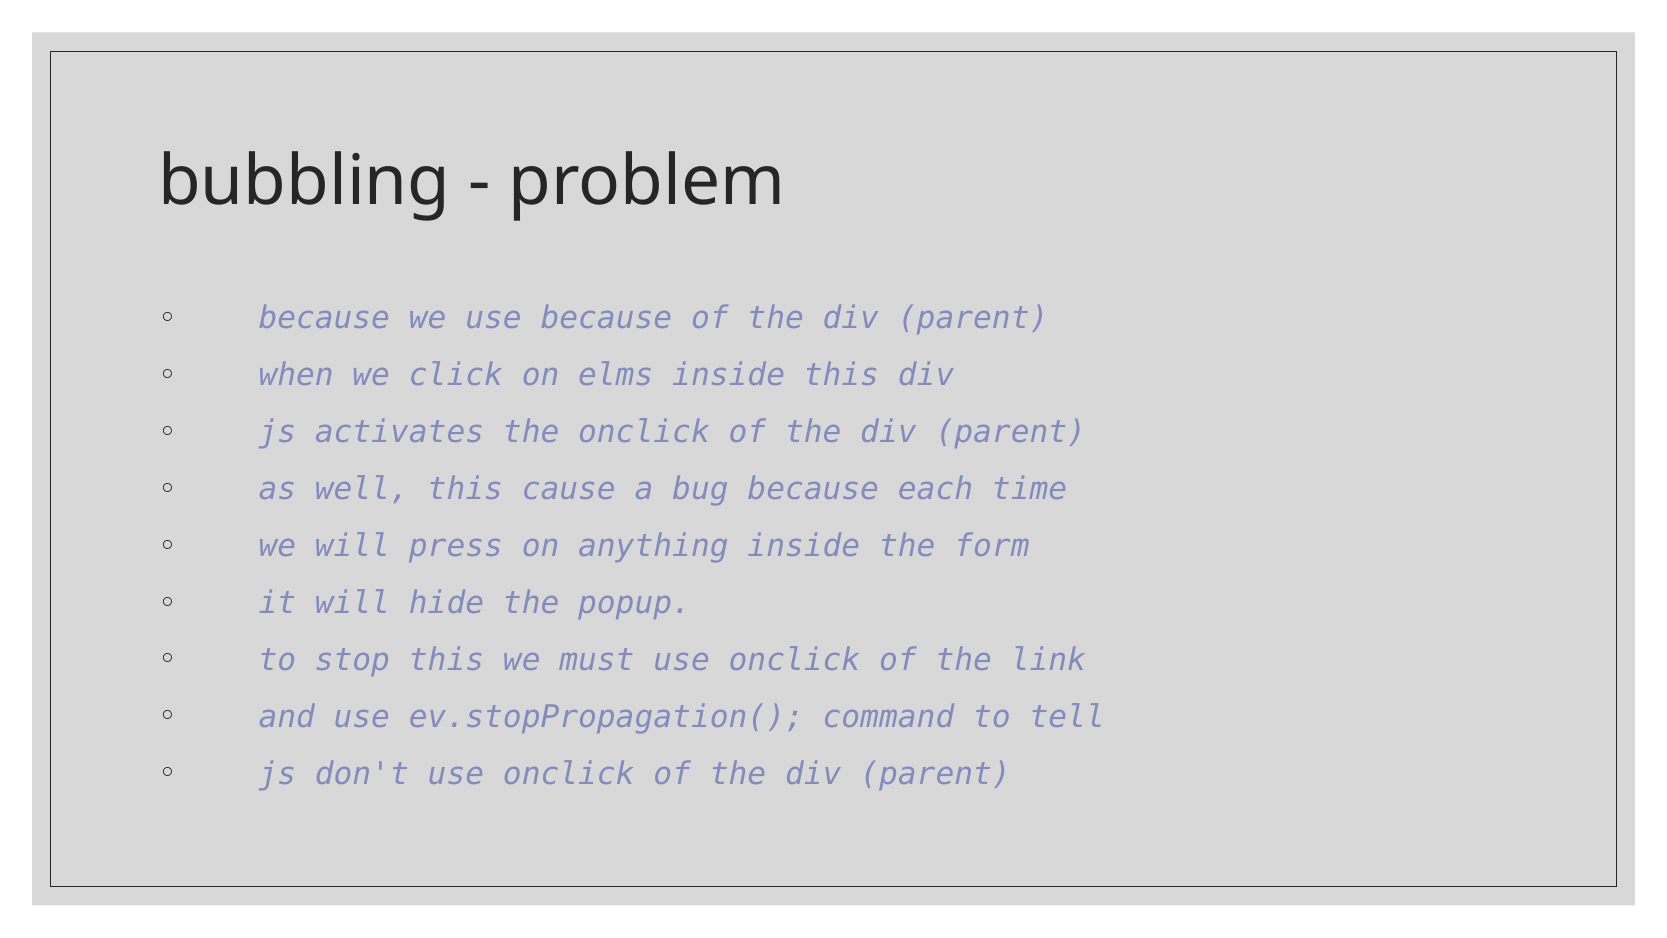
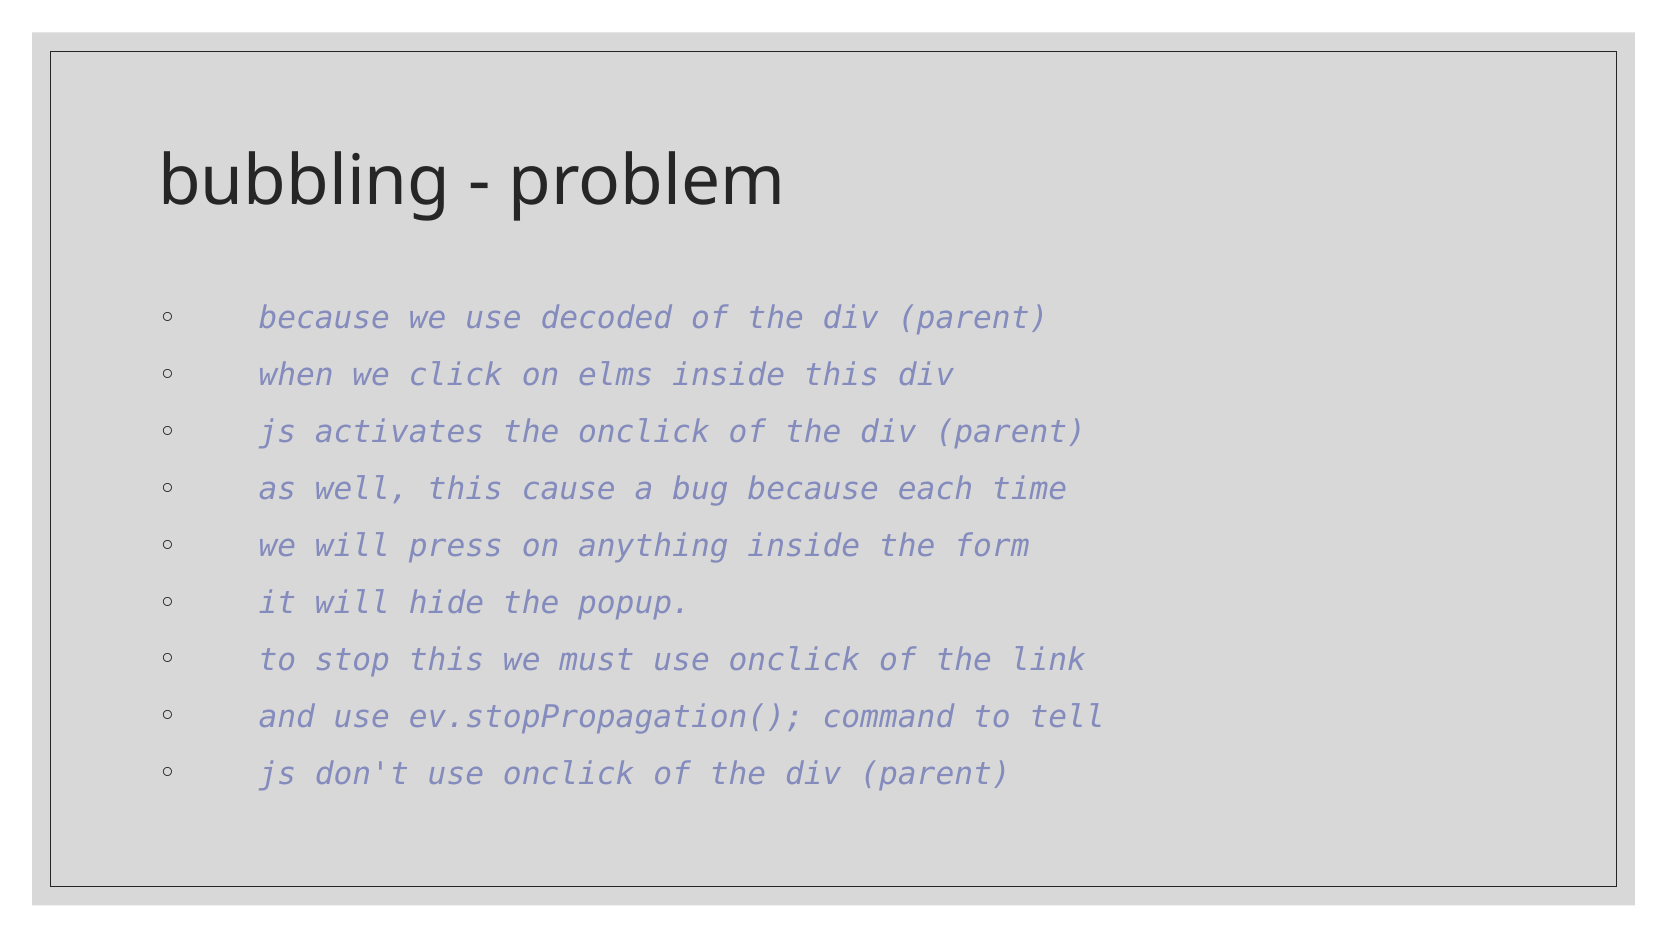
use because: because -> decoded (606, 318)
